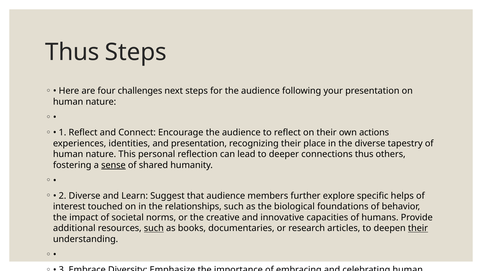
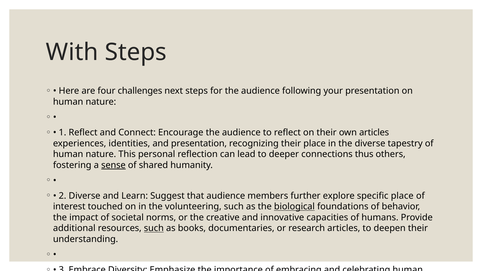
Thus: Thus -> With (72, 52)
own actions: actions -> articles (374, 133)
specific helps: helps -> place (402, 196)
the relationships: relationships -> volunteering (193, 207)
biological underline: none -> present (294, 207)
their underline: present -> none (418, 228)
